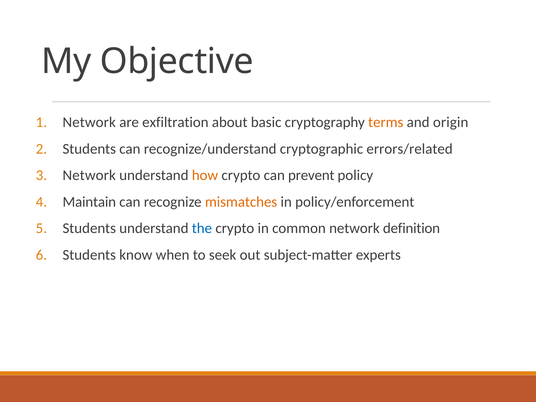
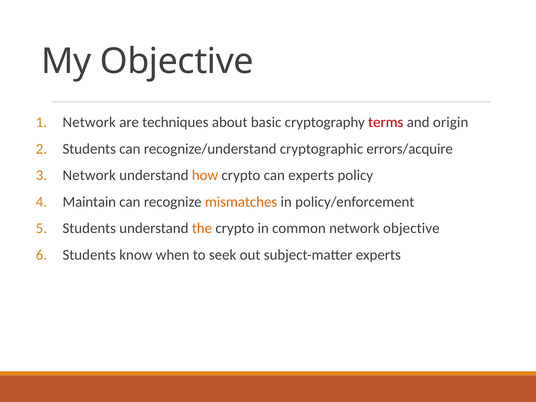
exfiltration: exfiltration -> techniques (175, 122)
terms colour: orange -> red (386, 122)
errors/related: errors/related -> errors/acquire (410, 149)
can prevent: prevent -> experts (311, 175)
the colour: blue -> orange (202, 228)
network definition: definition -> objective (411, 228)
